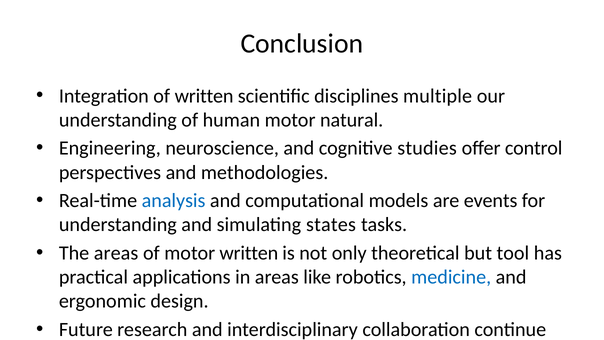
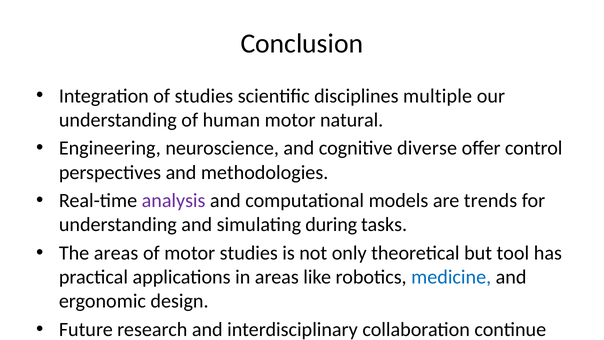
of written: written -> studies (204, 96)
studies: studies -> diverse (427, 148)
analysis colour: blue -> purple (174, 200)
events: events -> trends (490, 200)
states: states -> during (331, 225)
motor written: written -> studies (249, 253)
